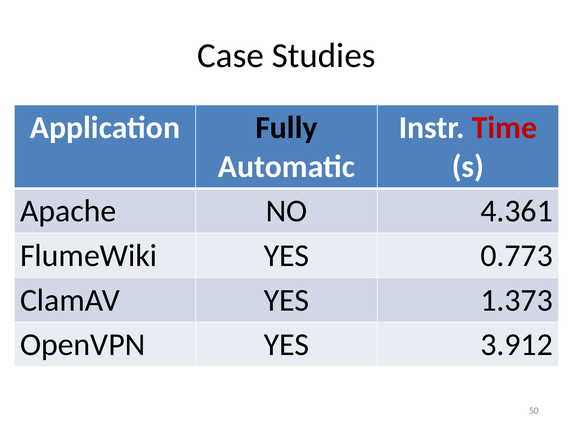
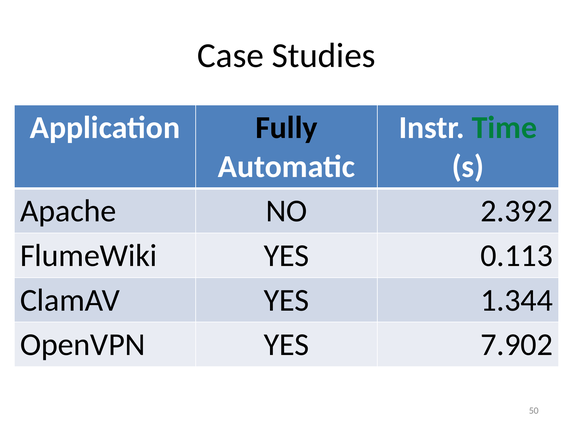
Time colour: red -> green (504, 128)
4.361: 4.361 -> 2.392 (517, 211)
0.773: 0.773 -> 0.113 (517, 256)
1.373: 1.373 -> 1.344 (517, 300)
3.912: 3.912 -> 7.902 (517, 345)
